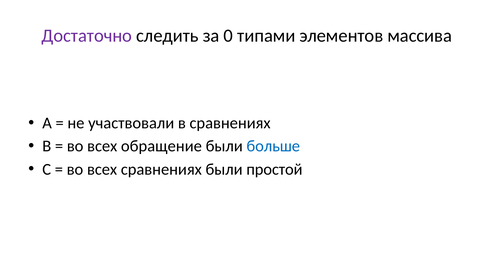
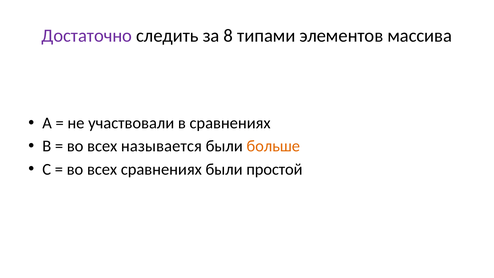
0: 0 -> 8 (228, 36)
обращение: обращение -> называется (161, 146)
больше colour: blue -> orange (273, 146)
